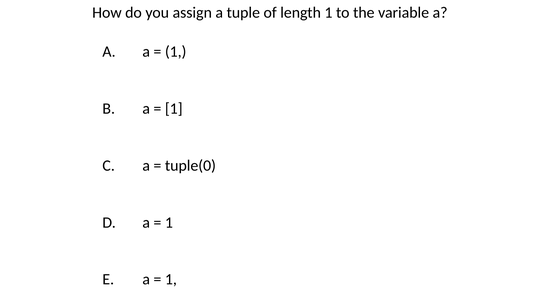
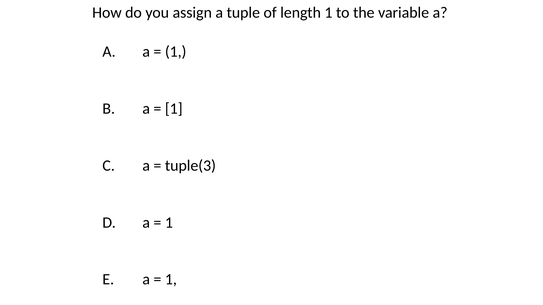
tuple(0: tuple(0 -> tuple(3 (190, 166)
